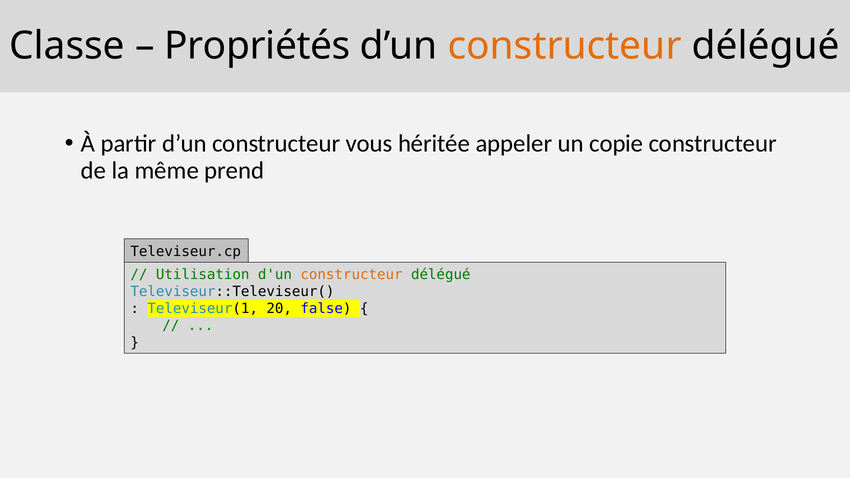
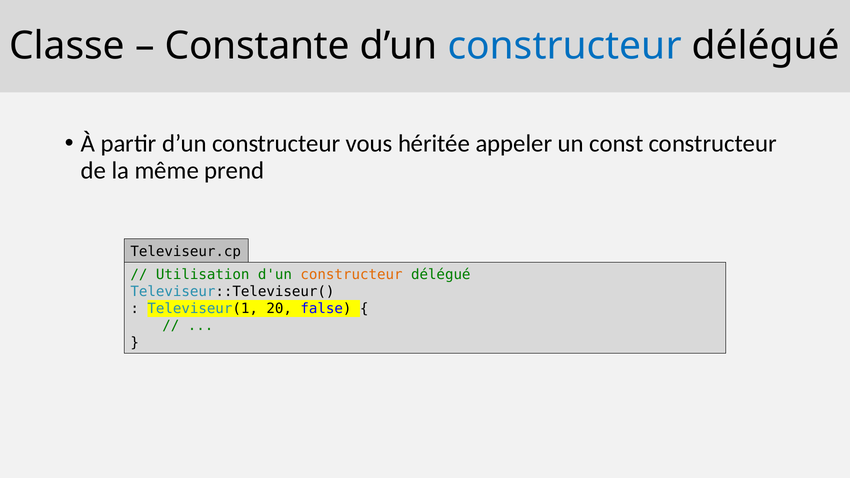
Propriétés: Propriétés -> Constante (257, 46)
constructeur colour: orange -> blue (565, 46)
copie: copie -> const (616, 144)
